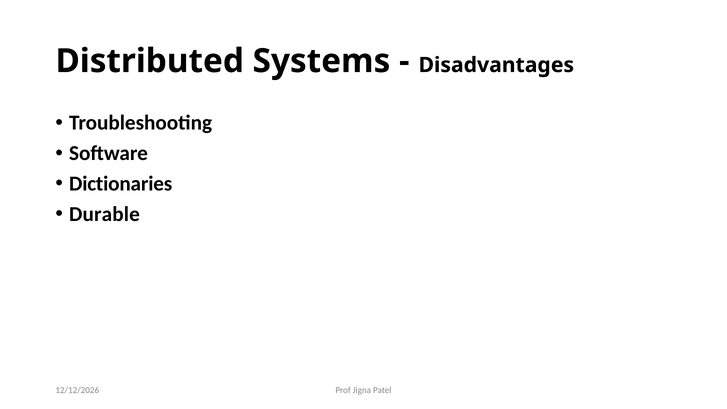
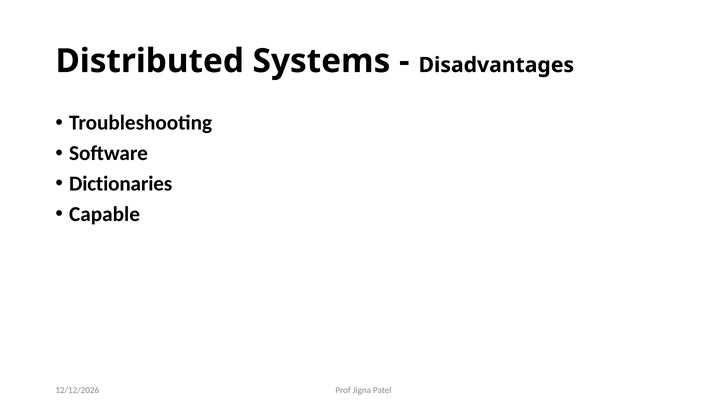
Durable: Durable -> Capable (104, 214)
